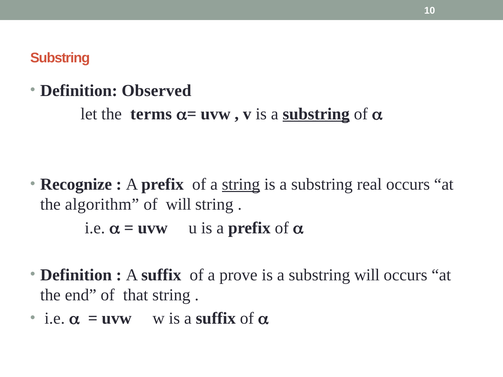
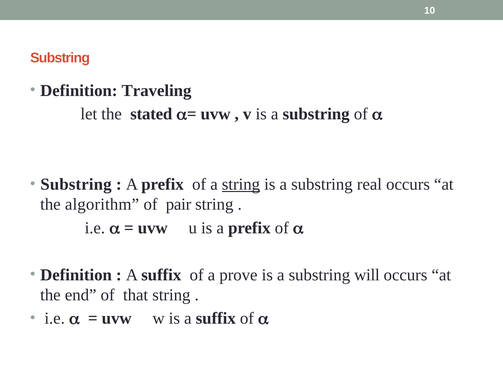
Observed: Observed -> Traveling (157, 91)
terms: terms -> stated (151, 114)
substring underline: present -> none (316, 114)
Recognize: Recognize -> Substring (76, 184)
of will: will -> pair (179, 205)
